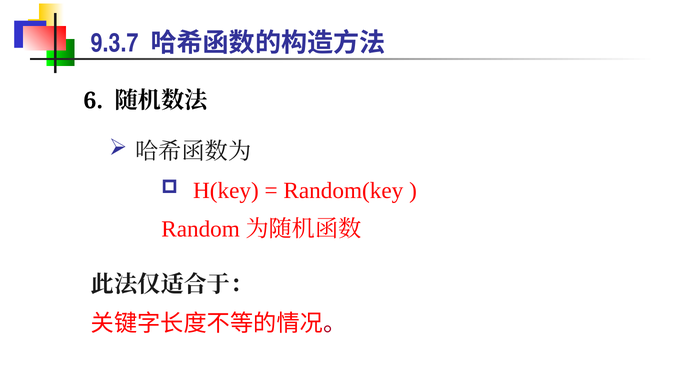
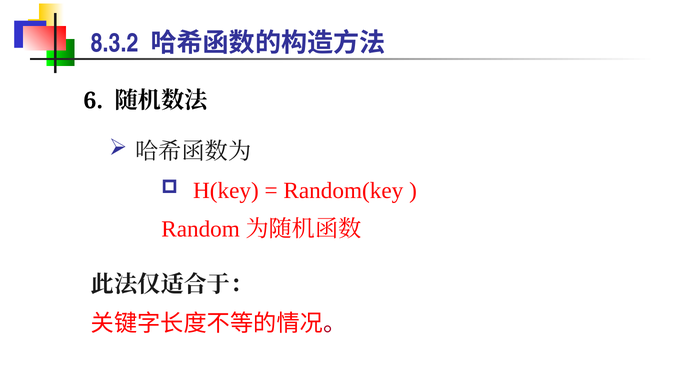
9.3.7: 9.3.7 -> 8.3.2 (115, 43)
